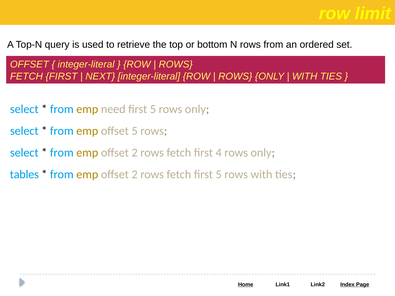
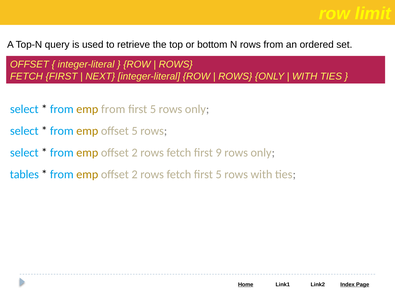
emp need: need -> from (113, 109)
4: 4 -> 9 (219, 153)
